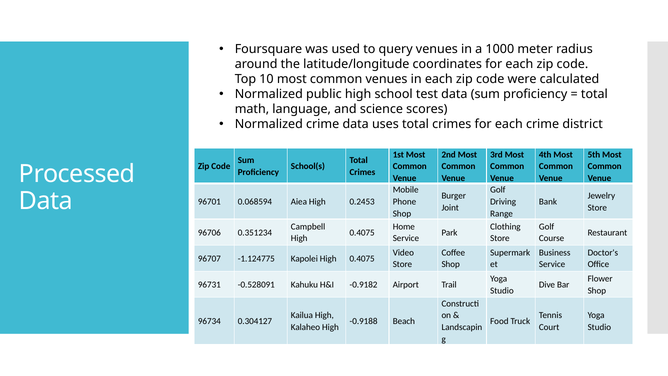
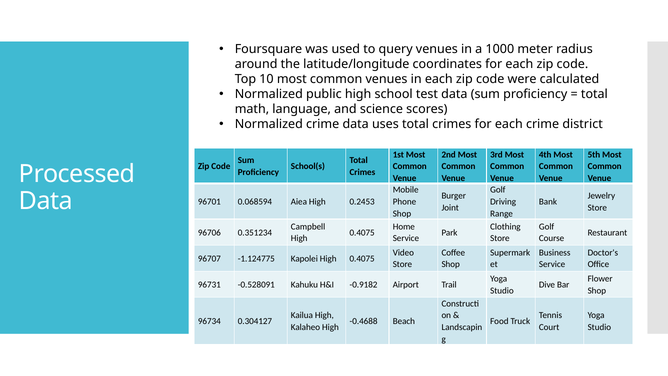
-0.9188: -0.9188 -> -0.4688 (364, 321)
